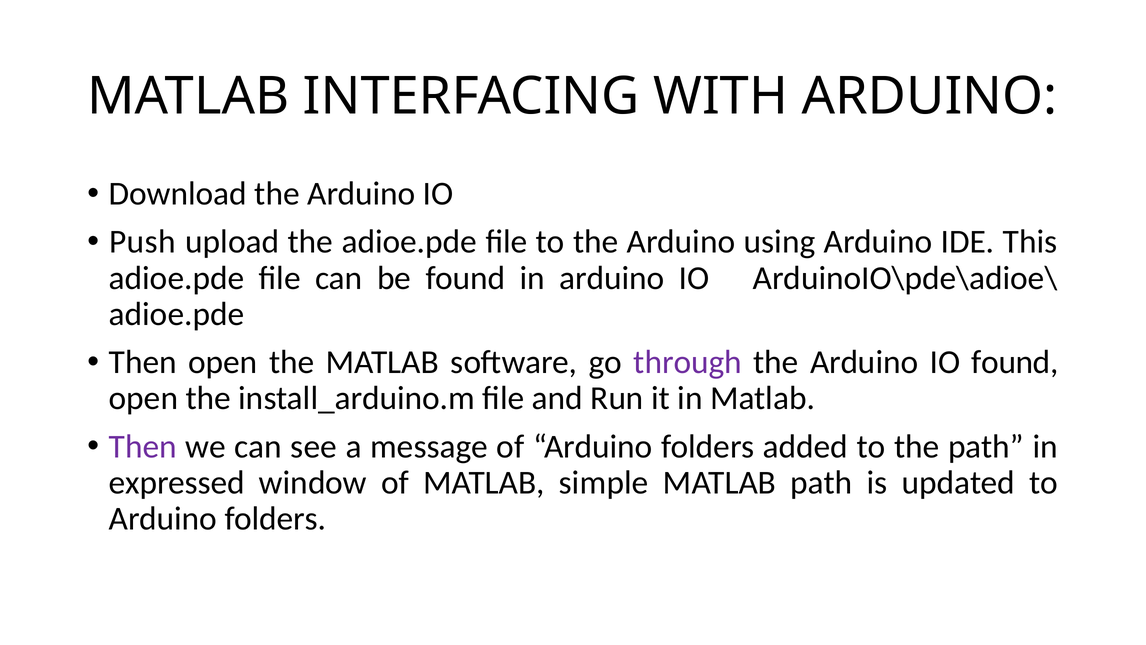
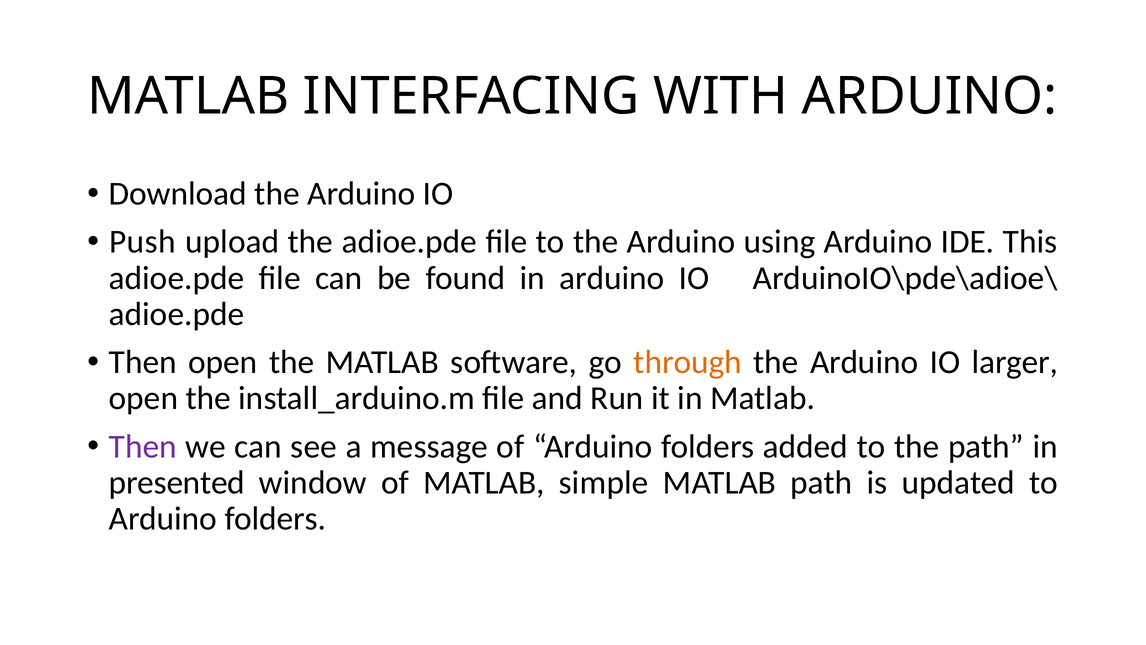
through colour: purple -> orange (688, 362)
IO found: found -> larger (1015, 362)
expressed: expressed -> presented (177, 482)
